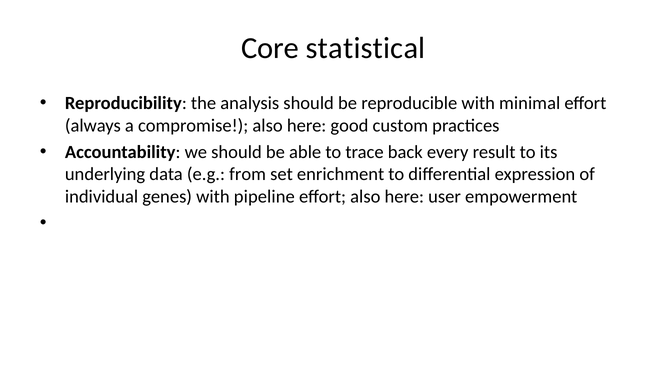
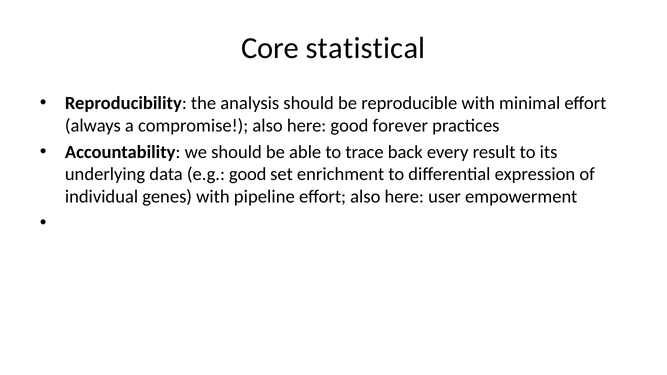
custom: custom -> forever (400, 125)
e.g from: from -> good (248, 174)
